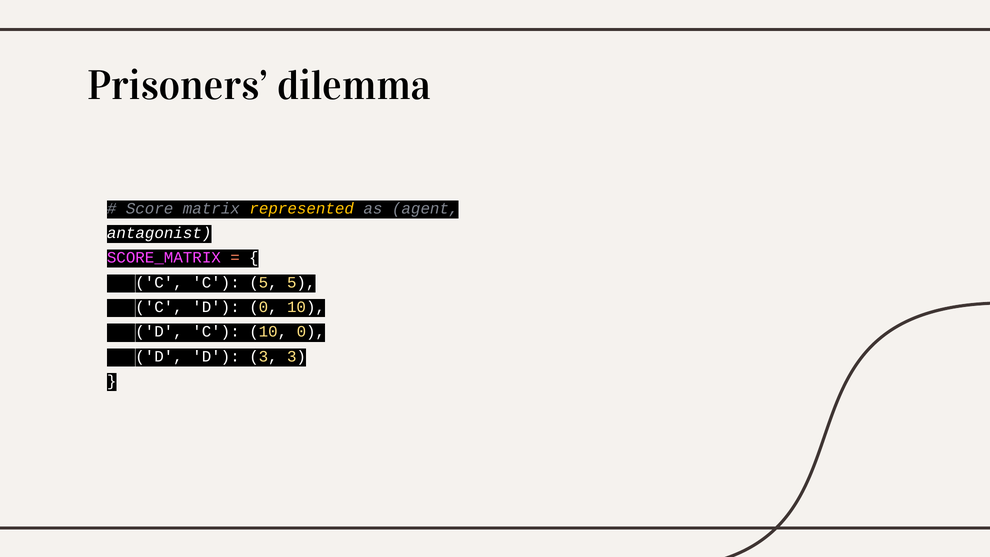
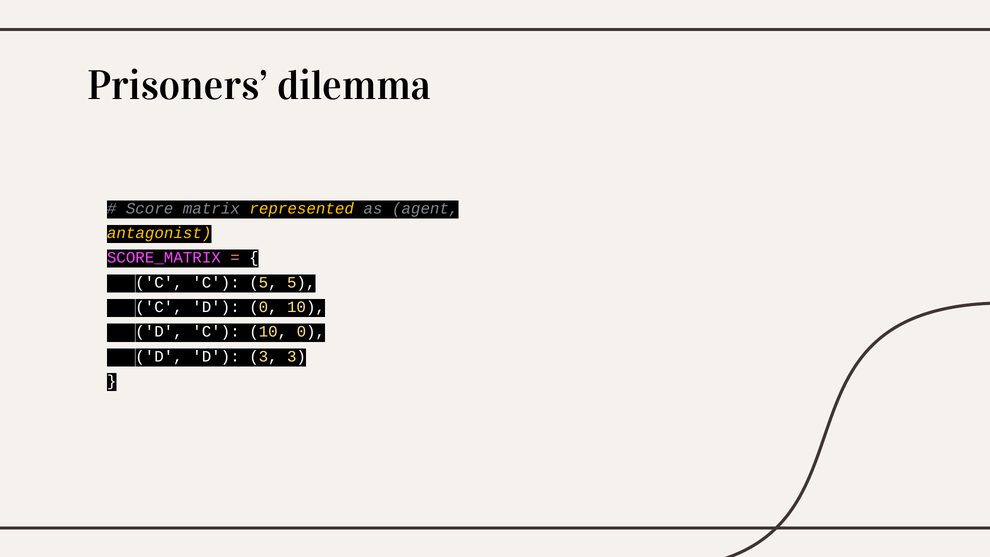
antagonist colour: white -> yellow (159, 233)
